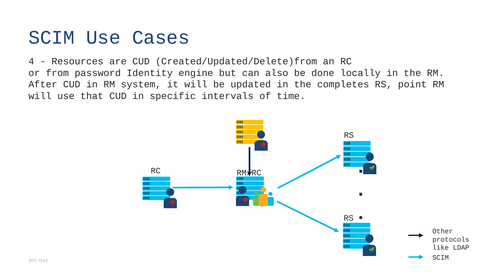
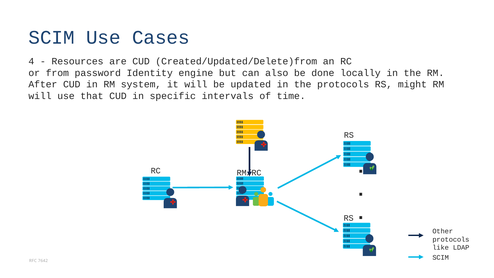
the completes: completes -> protocols (343, 84)
point: point -> might (412, 84)
